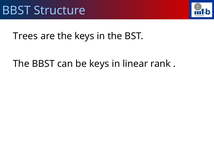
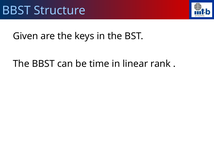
Trees: Trees -> Given (25, 36)
be keys: keys -> time (99, 64)
